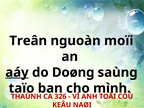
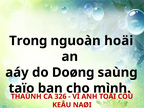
Treân: Treân -> Trong (28, 41)
moïi: moïi -> hoäi (119, 41)
aáy underline: present -> none (17, 72)
